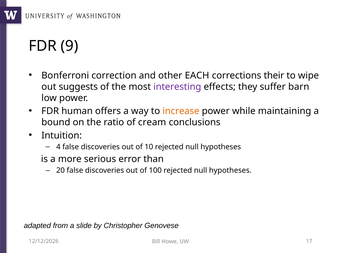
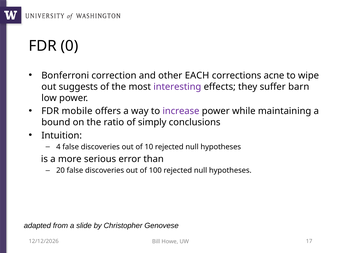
9: 9 -> 0 (70, 46)
their: their -> acne (274, 76)
human: human -> mobile (77, 111)
increase colour: orange -> purple (181, 111)
cream: cream -> simply (152, 123)
